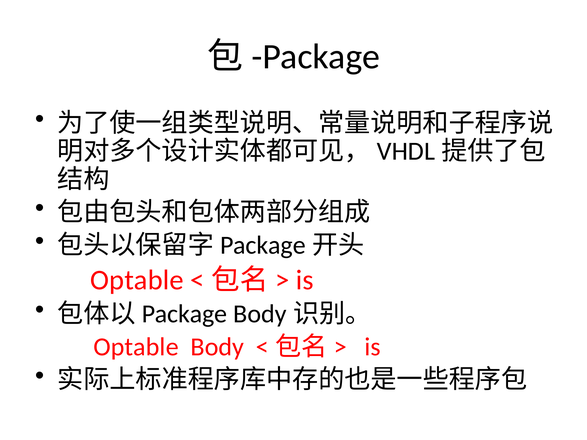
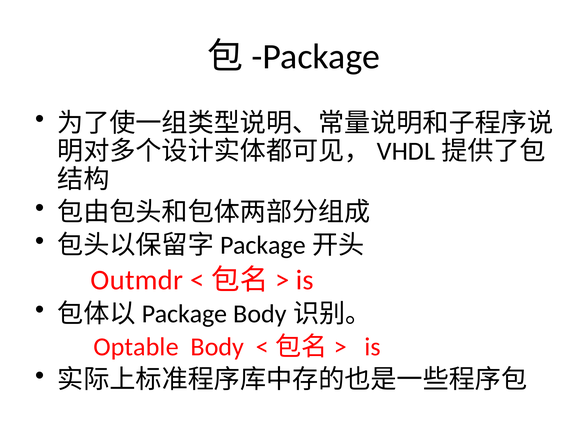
Optable: Optable -> Outmdr (137, 280)
